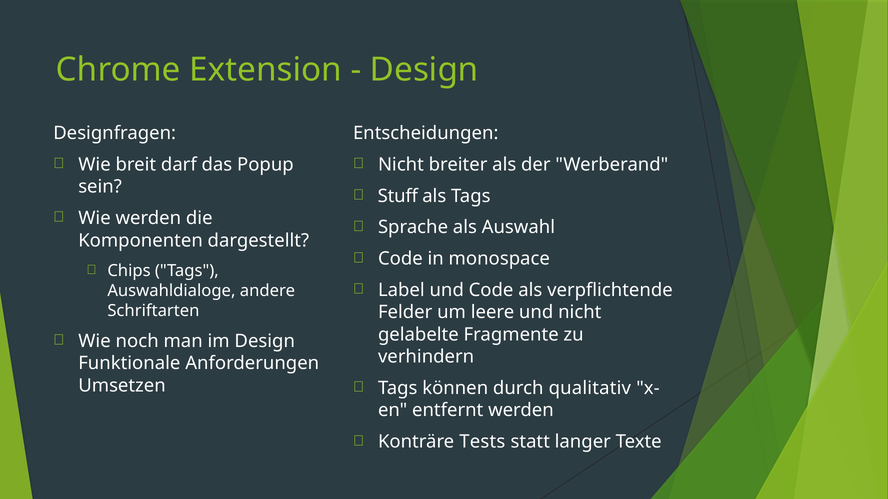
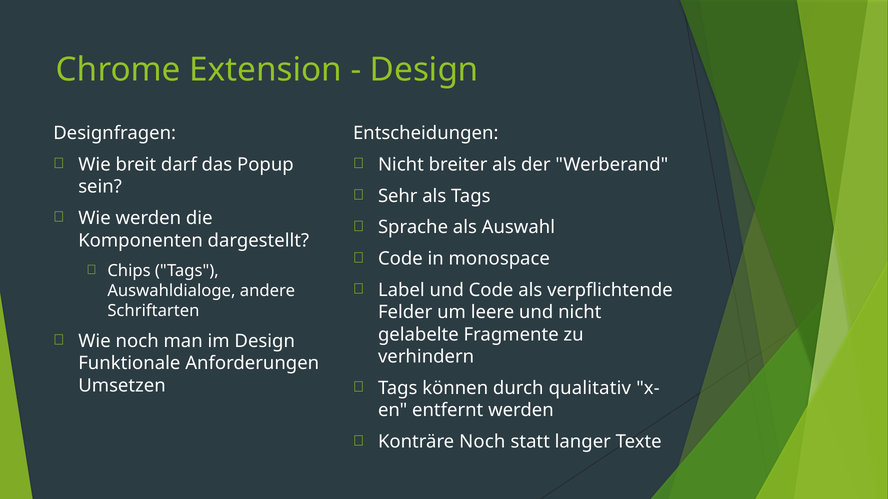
Stuff: Stuff -> Sehr (398, 196)
Konträre Tests: Tests -> Noch (482, 442)
